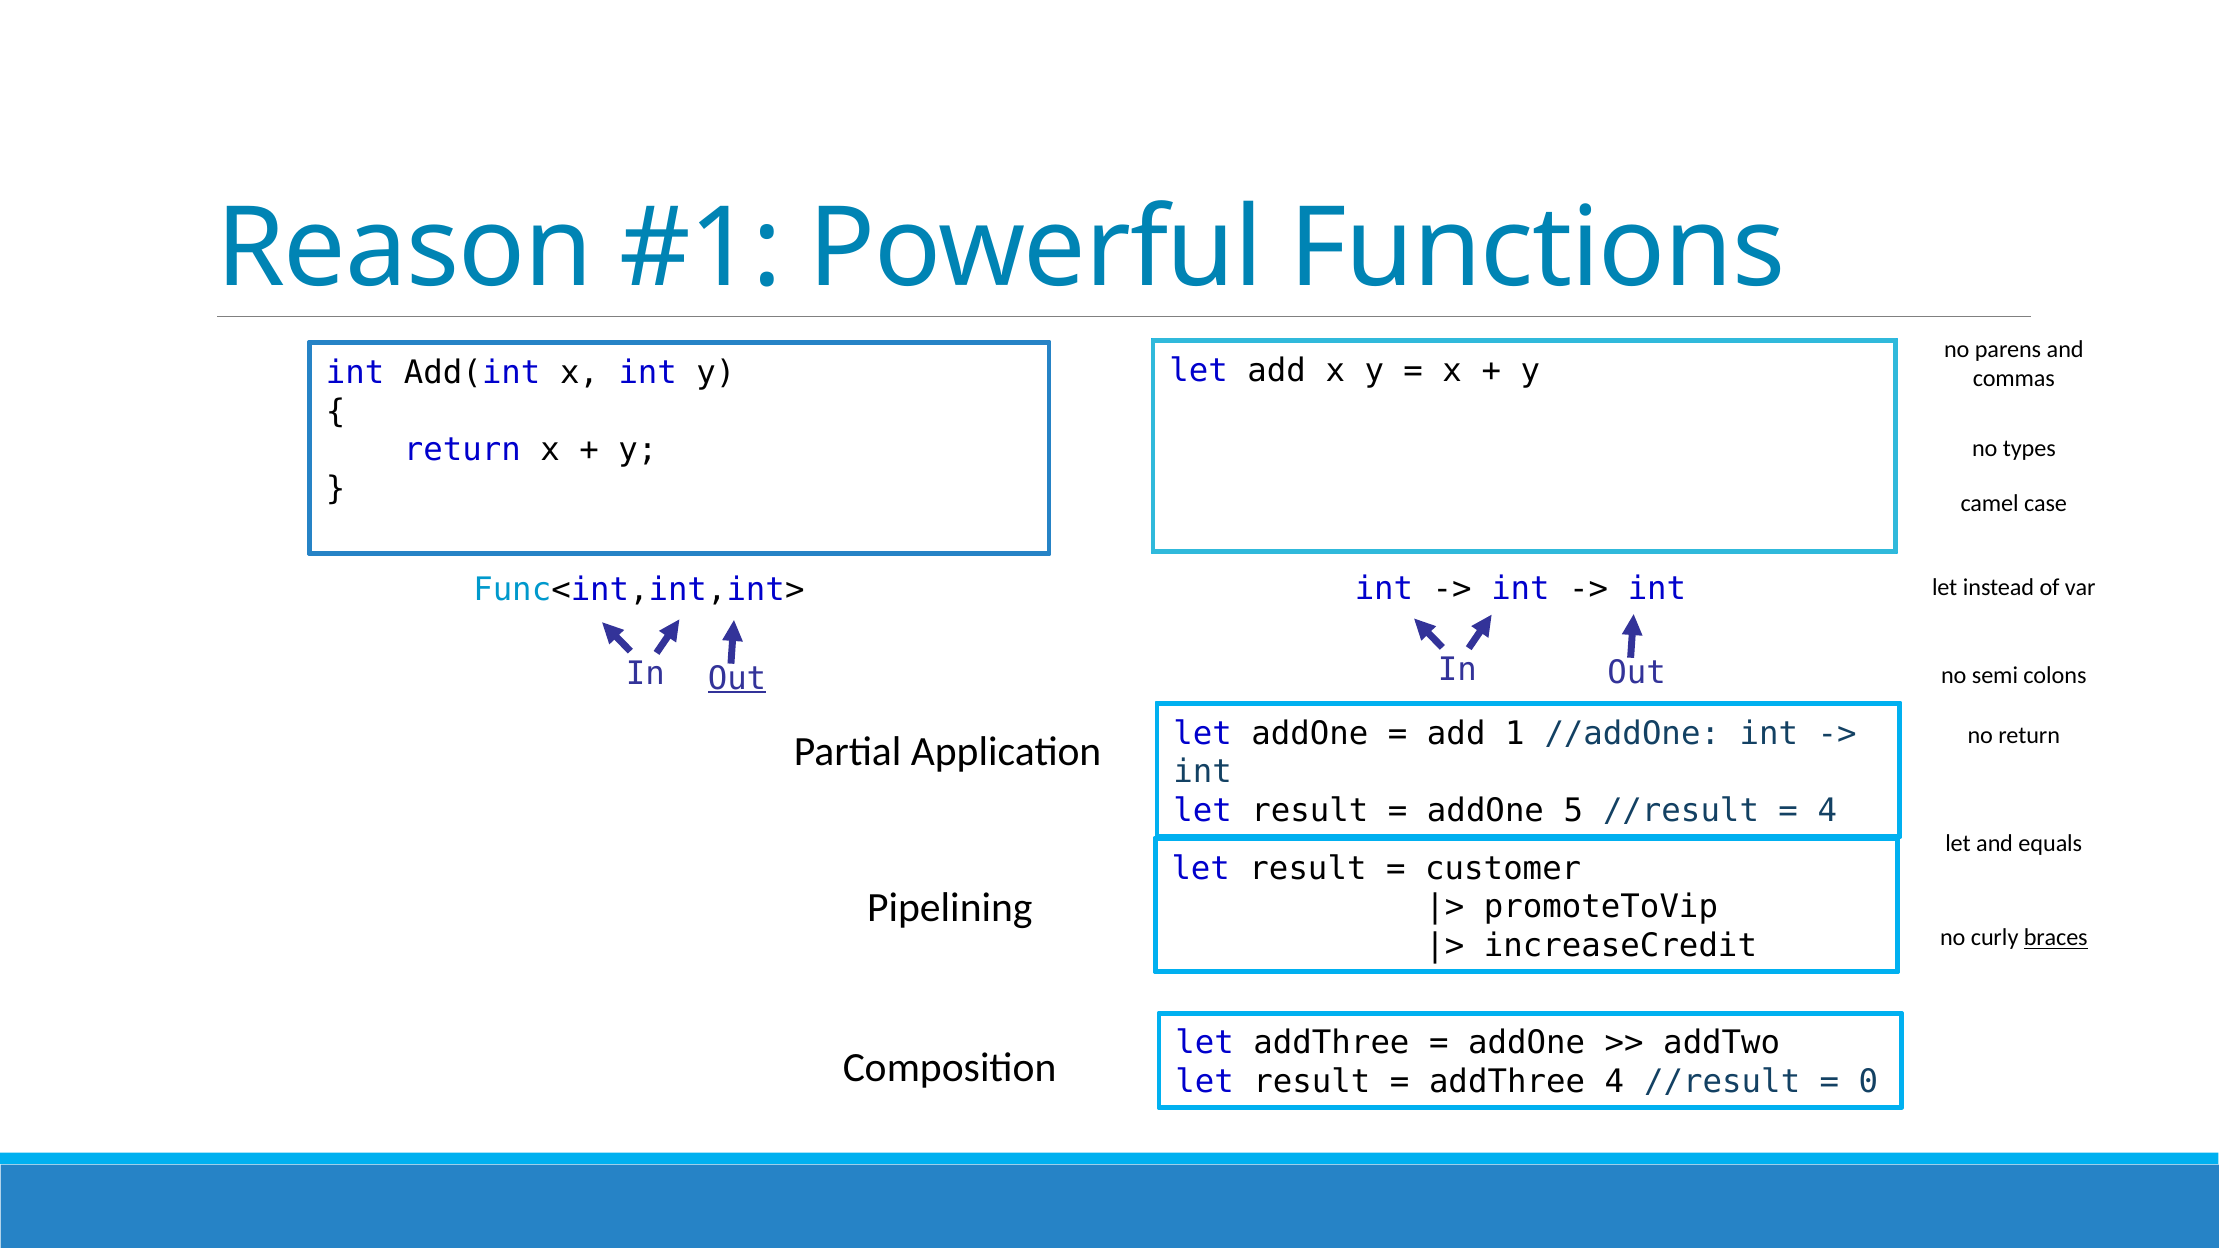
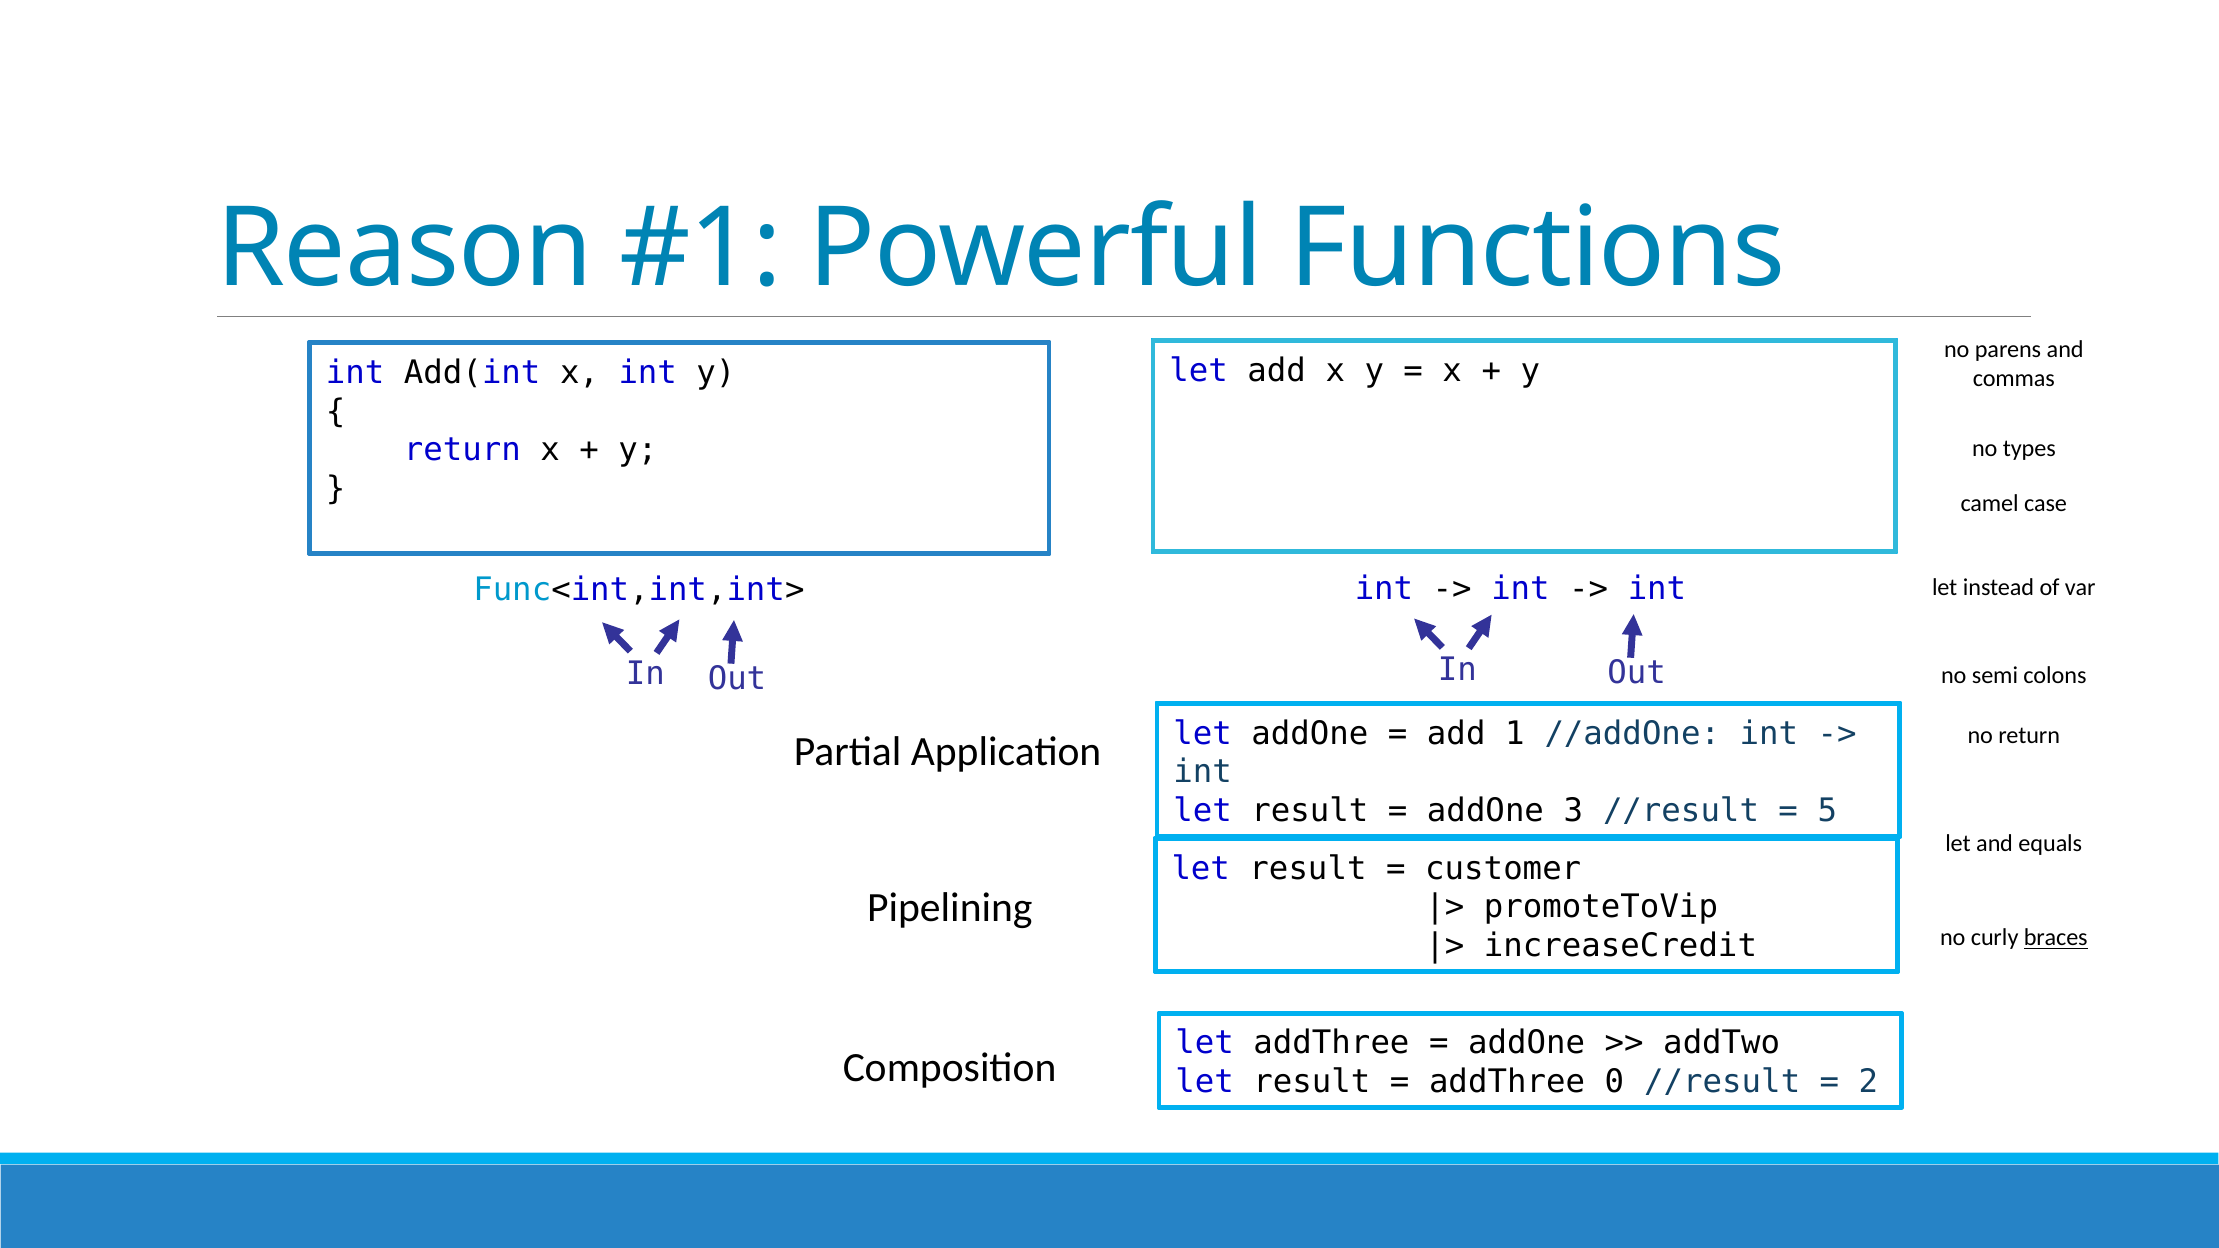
Out underline: present -> none (737, 679)
addOne 5: 5 -> 3 (1573, 811)
4: 4 -> 5 (1827, 811)
addThree 4: 4 -> 0 (1614, 1082)
0: 0 -> 2 (1868, 1082)
